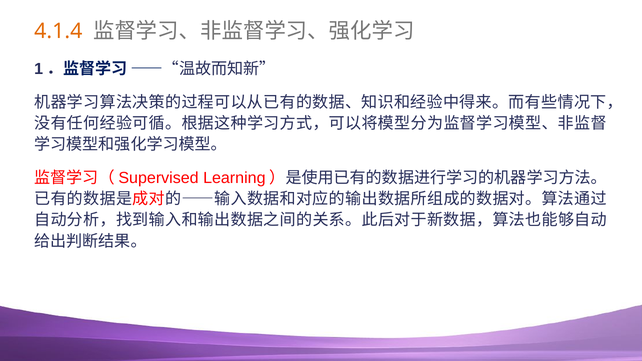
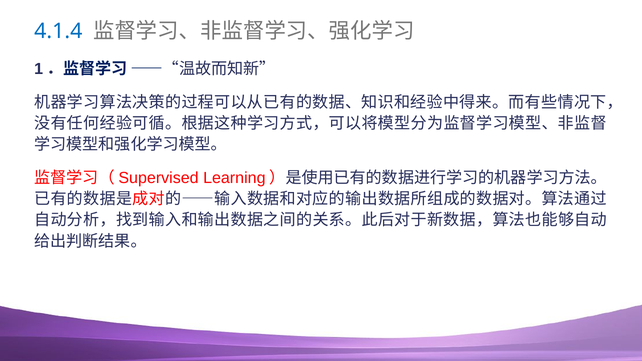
4.1.4 colour: orange -> blue (58, 31)
